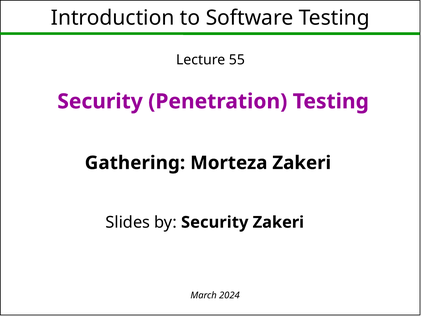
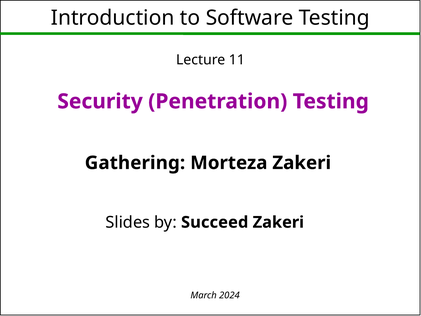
55: 55 -> 11 (237, 60)
by Security: Security -> Succeed (215, 222)
